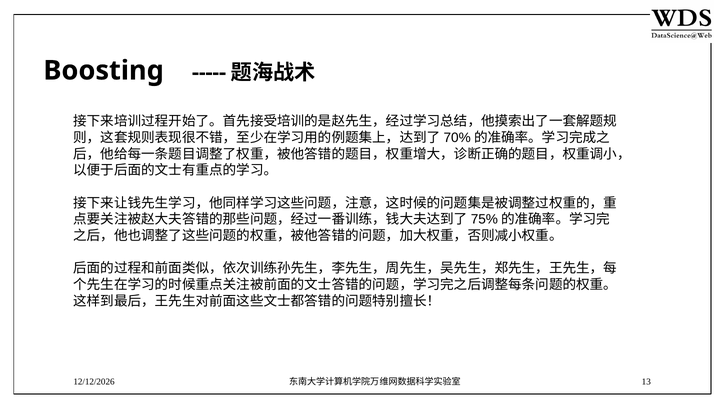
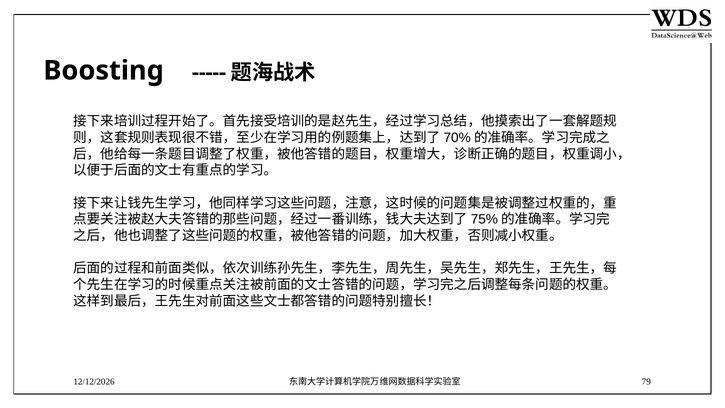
13: 13 -> 79 (646, 382)
